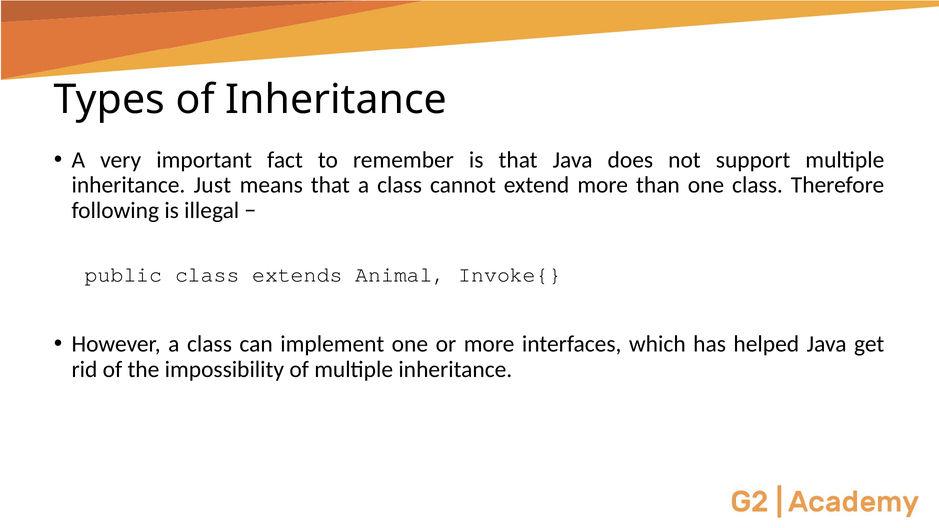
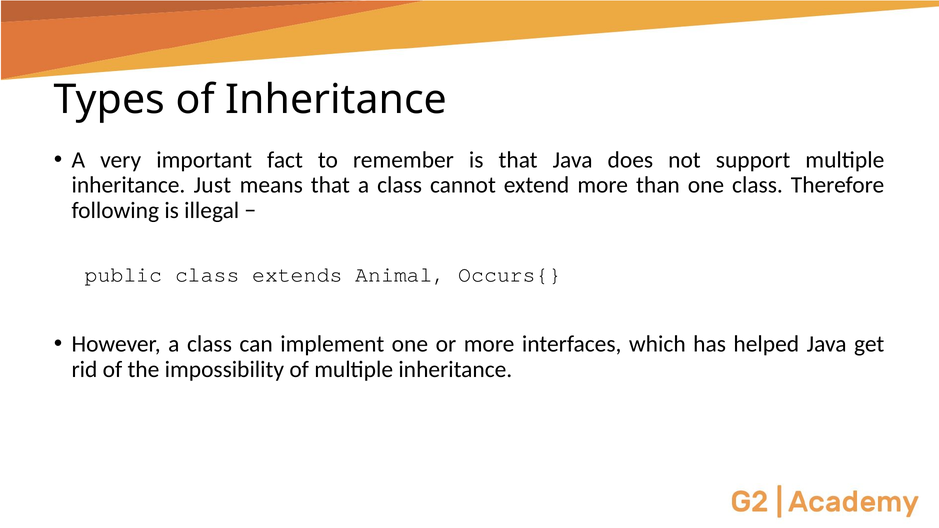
Invoke{: Invoke{ -> Occurs{ (510, 275)
